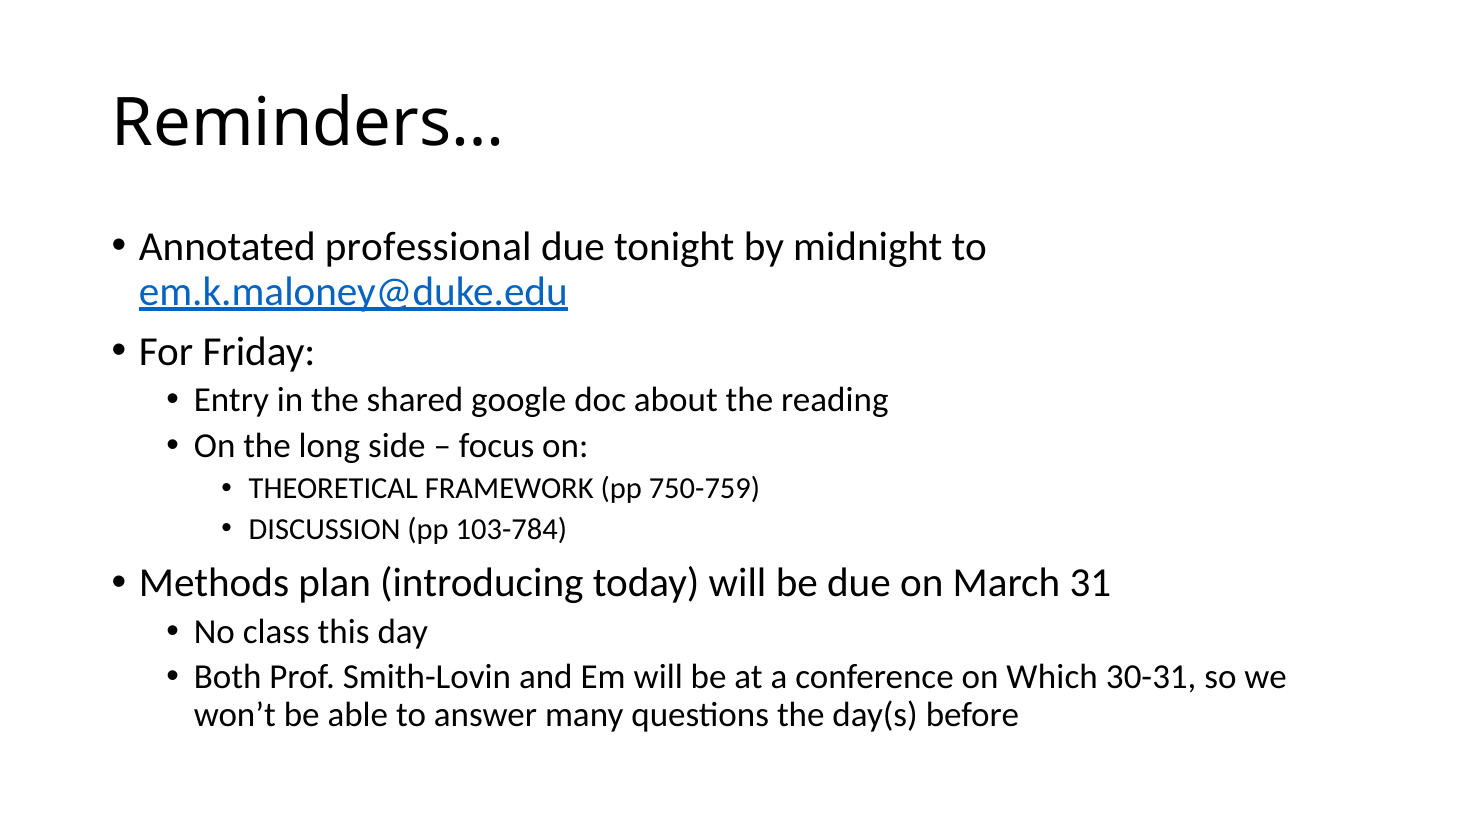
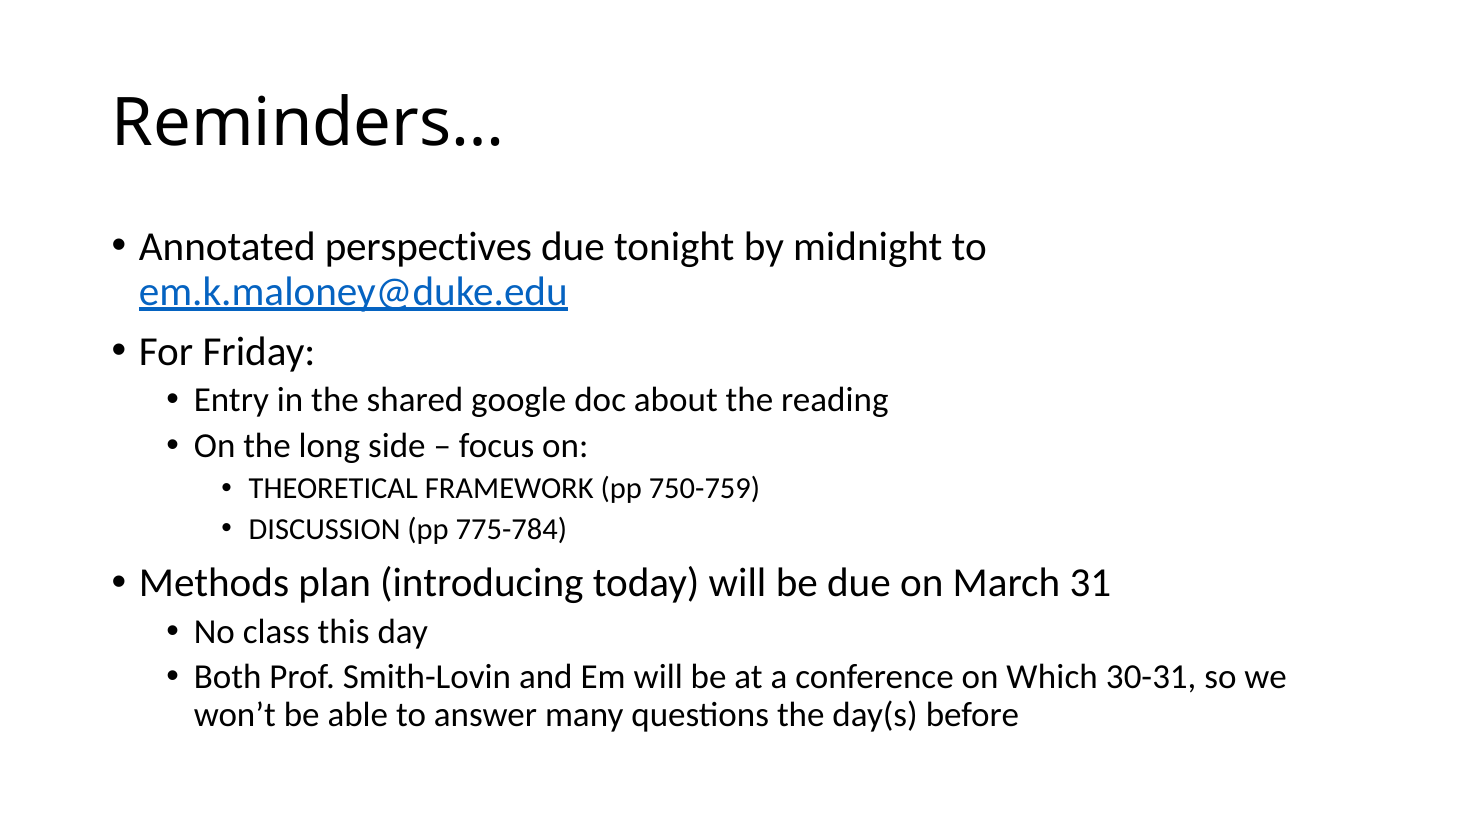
professional: professional -> perspectives (428, 247)
103-784: 103-784 -> 775-784 (511, 529)
